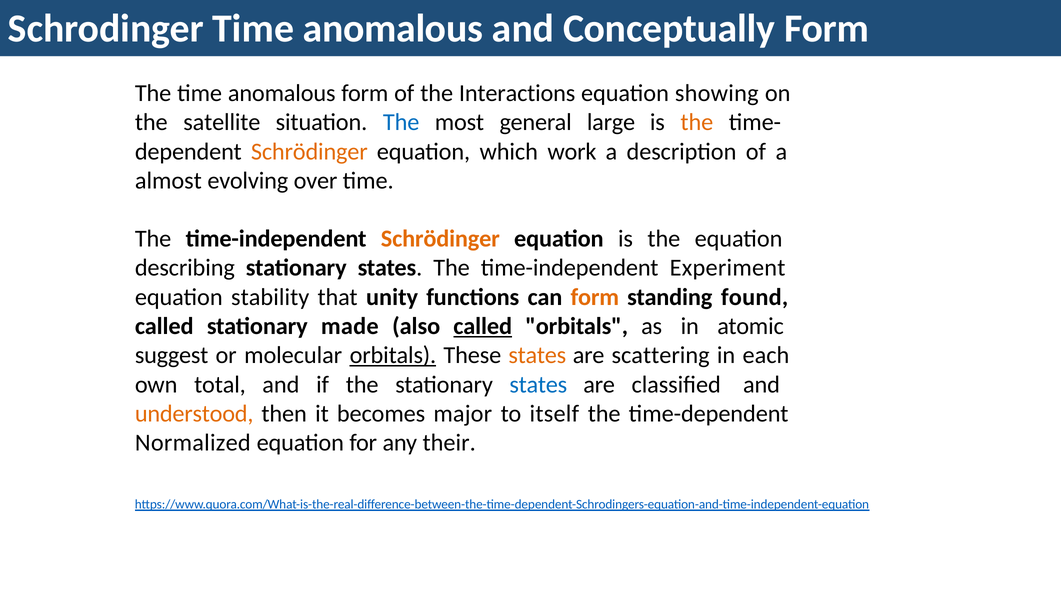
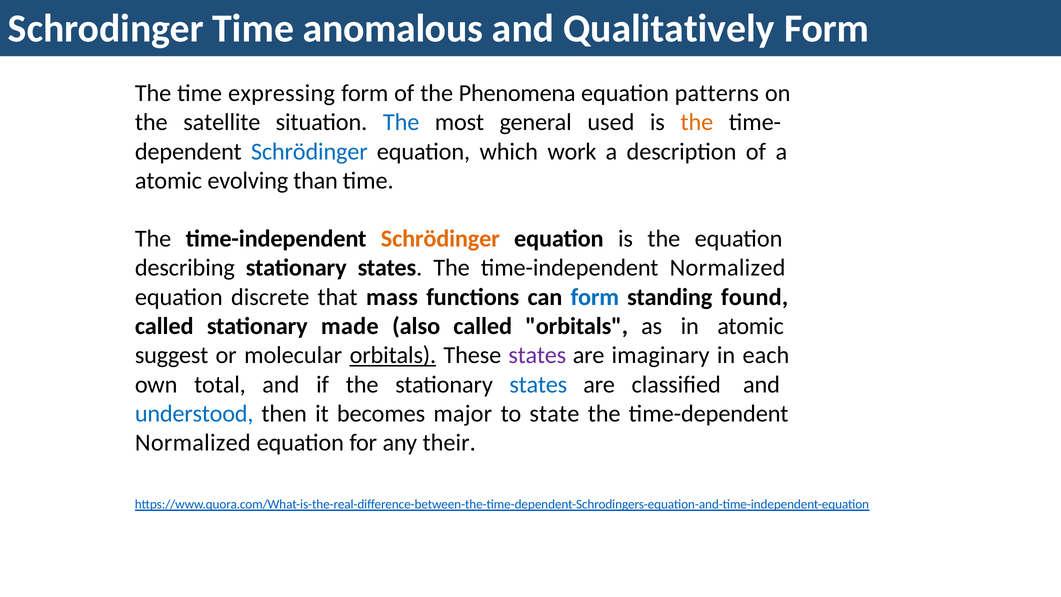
Conceptually: Conceptually -> Qualitatively (669, 29)
The time anomalous: anomalous -> expressing (281, 93)
Interactions: Interactions -> Phenomena (517, 93)
showing: showing -> patterns (717, 93)
large: large -> used (611, 122)
Schrödinger colour: orange -> blue (309, 152)
almost: almost -> atomic (168, 181)
over: over -> than (316, 181)
time-independent Experiment: Experiment -> Normalized (728, 268)
stability: stability -> discrete (270, 297)
unity: unity -> mass (392, 297)
form colour: orange -> blue (595, 297)
called underline: present -> none (483, 326)
states colour: orange -> purple (537, 355)
scattering: scattering -> imaginary (661, 355)
understood colour: orange -> blue (194, 414)
itself: itself -> state (554, 414)
